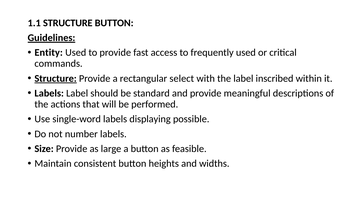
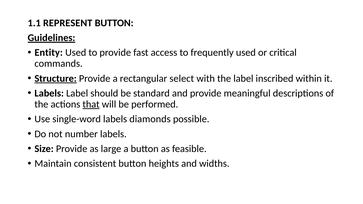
1.1 STRUCTURE: STRUCTURE -> REPRESENT (68, 23)
that underline: none -> present (91, 104)
displaying: displaying -> diamonds (150, 119)
